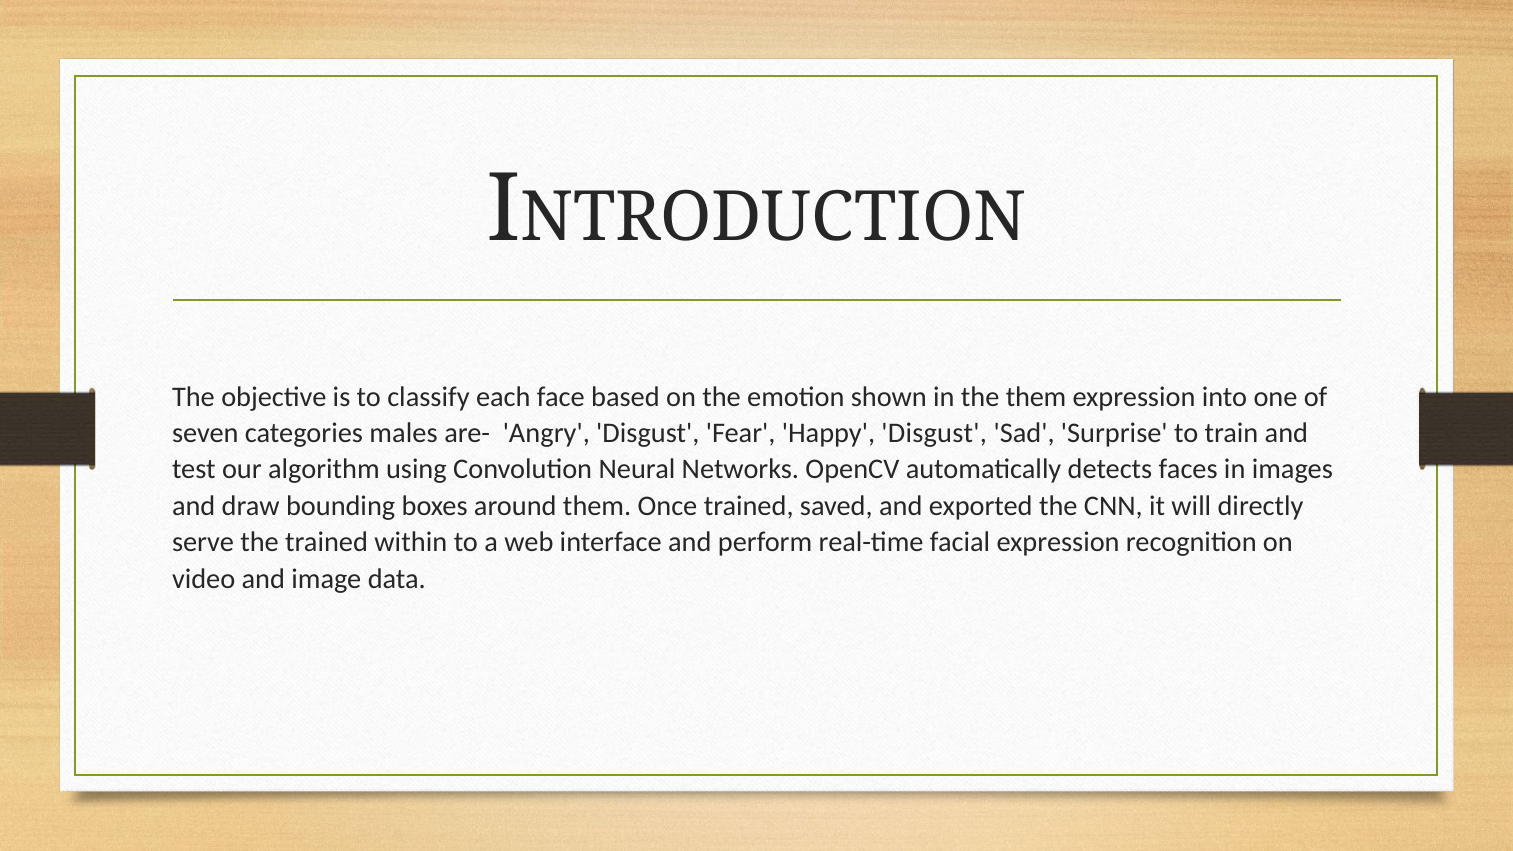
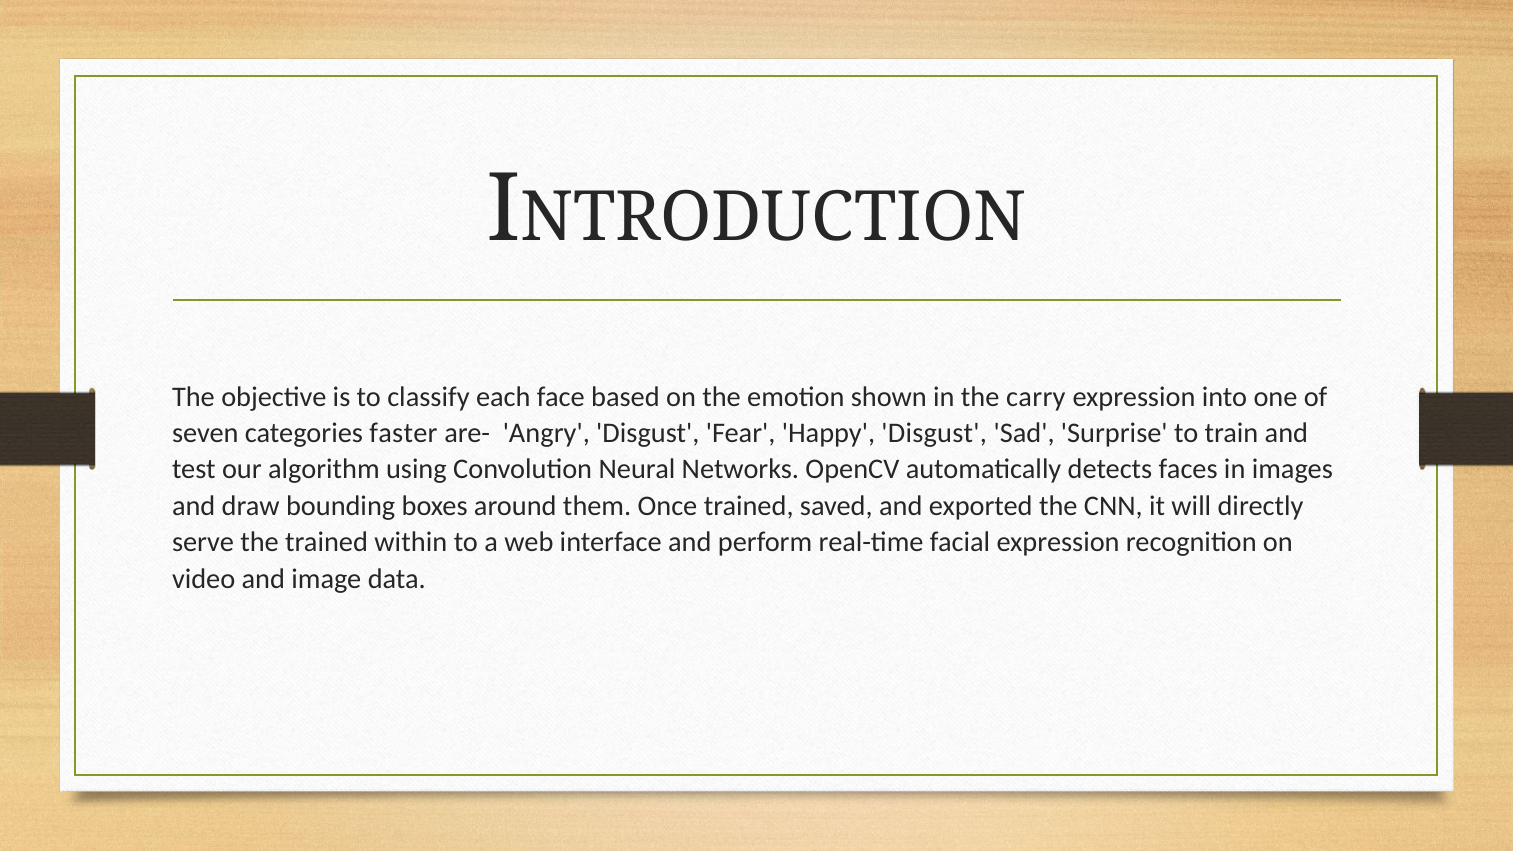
the them: them -> carry (1036, 397)
males: males -> faster (403, 433)
